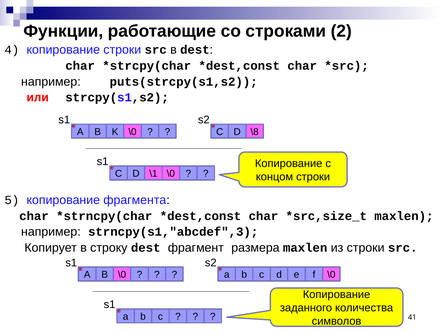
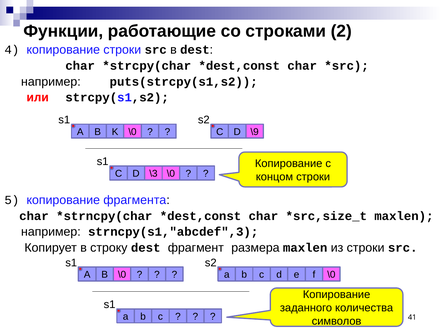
\8: \8 -> \9 (255, 132)
\1: \1 -> \3 (153, 174)
